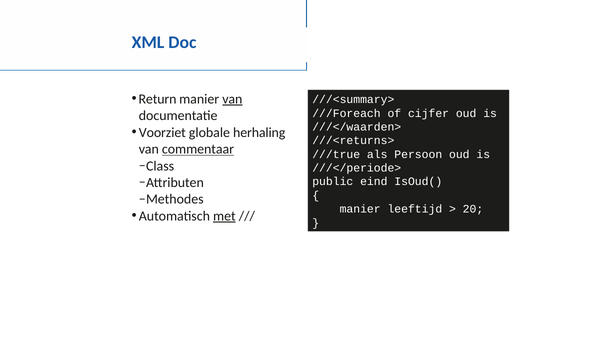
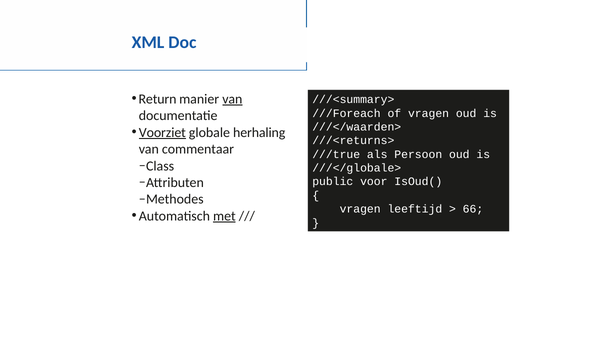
of cijfer: cijfer -> vragen (429, 113)
Voorziet underline: none -> present (162, 133)
commentaar underline: present -> none (198, 149)
///</periode>: ///</periode> -> ///</globale> (357, 168)
eind: eind -> voor (374, 182)
manier: manier -> vragen (360, 209)
20: 20 -> 66 (473, 209)
